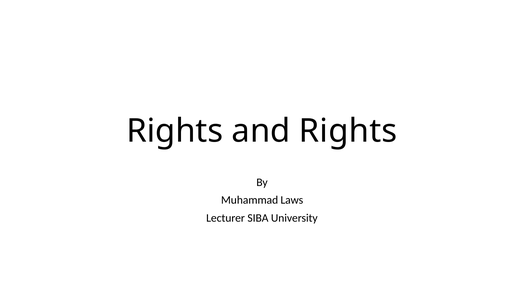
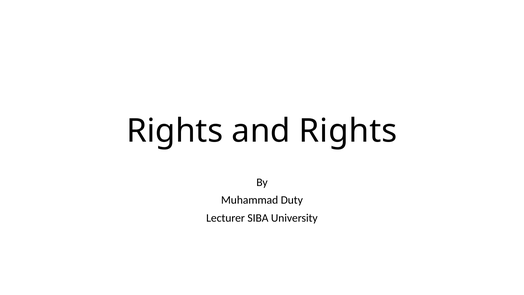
Laws: Laws -> Duty (292, 200)
